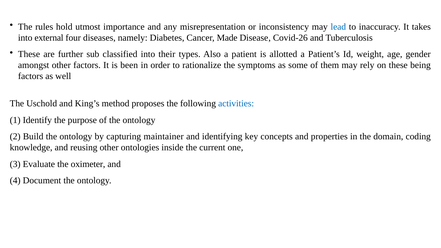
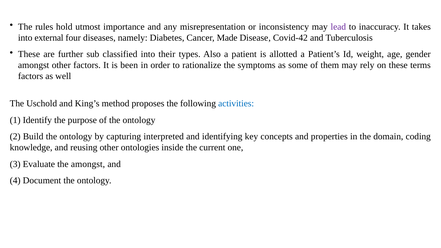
lead colour: blue -> purple (338, 27)
Covid-26: Covid-26 -> Covid-42 (290, 38)
being: being -> terms (420, 65)
maintainer: maintainer -> interpreted (164, 137)
the oximeter: oximeter -> amongst (88, 164)
